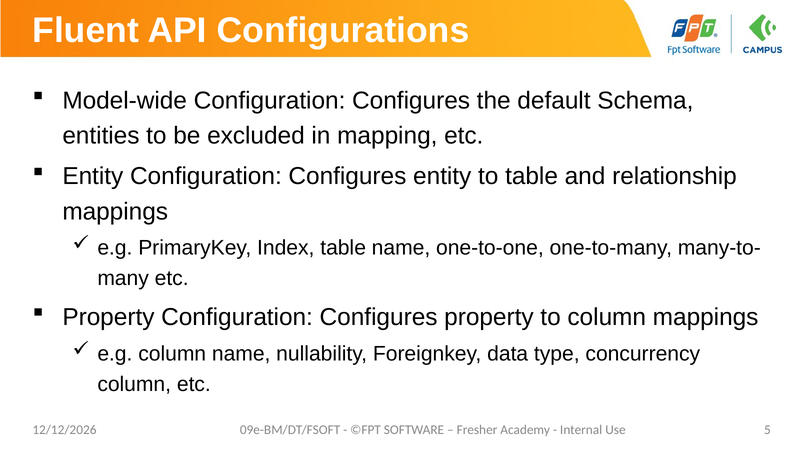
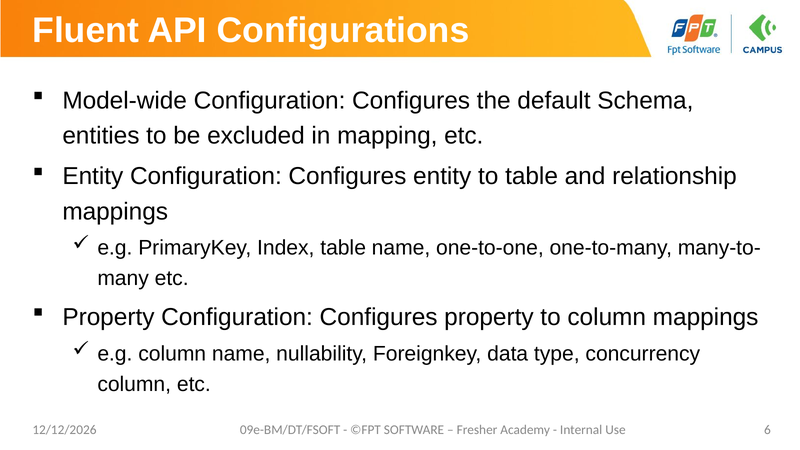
5: 5 -> 6 (767, 430)
